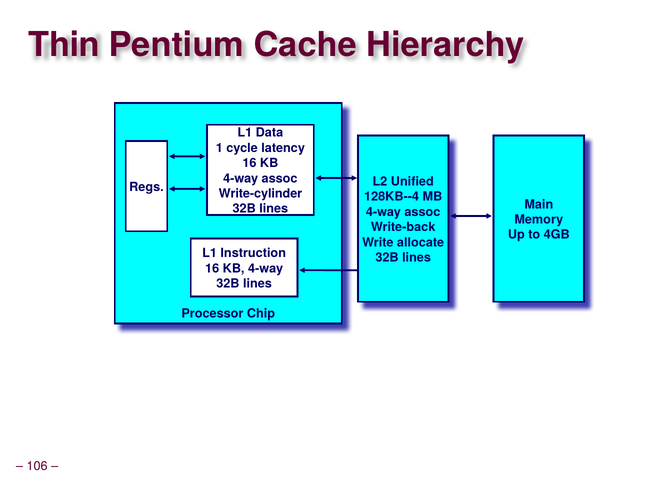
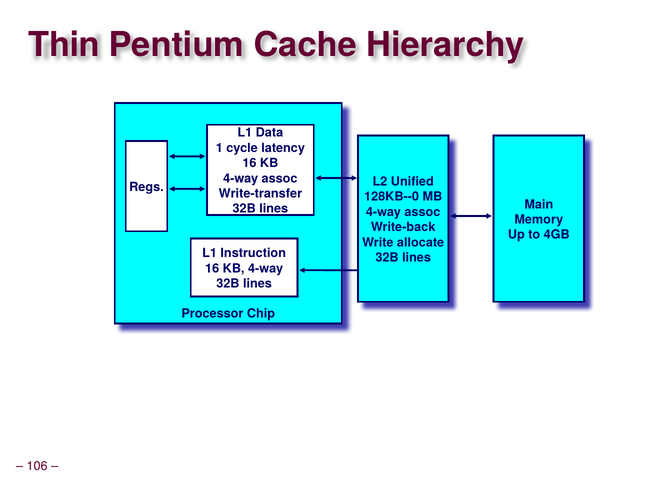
Write-cylinder: Write-cylinder -> Write-transfer (260, 194)
128KB--4: 128KB--4 -> 128KB--0 (392, 197)
